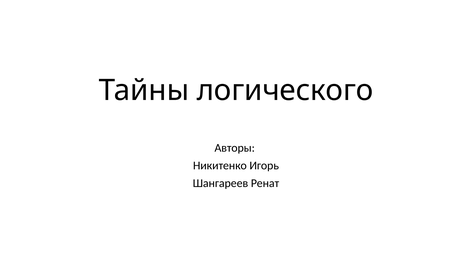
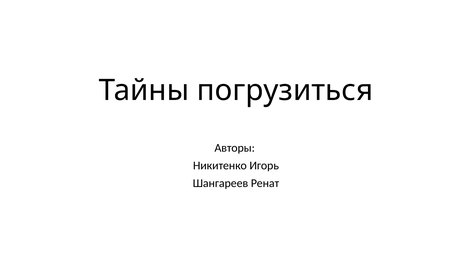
логического: логического -> погрузиться (285, 90)
